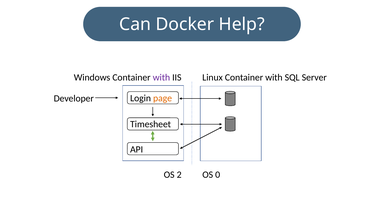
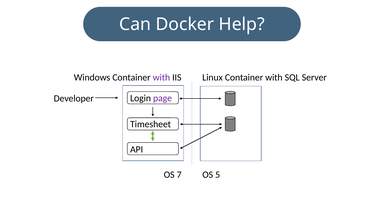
page colour: orange -> purple (163, 98)
2: 2 -> 7 (179, 175)
0: 0 -> 5 (218, 175)
